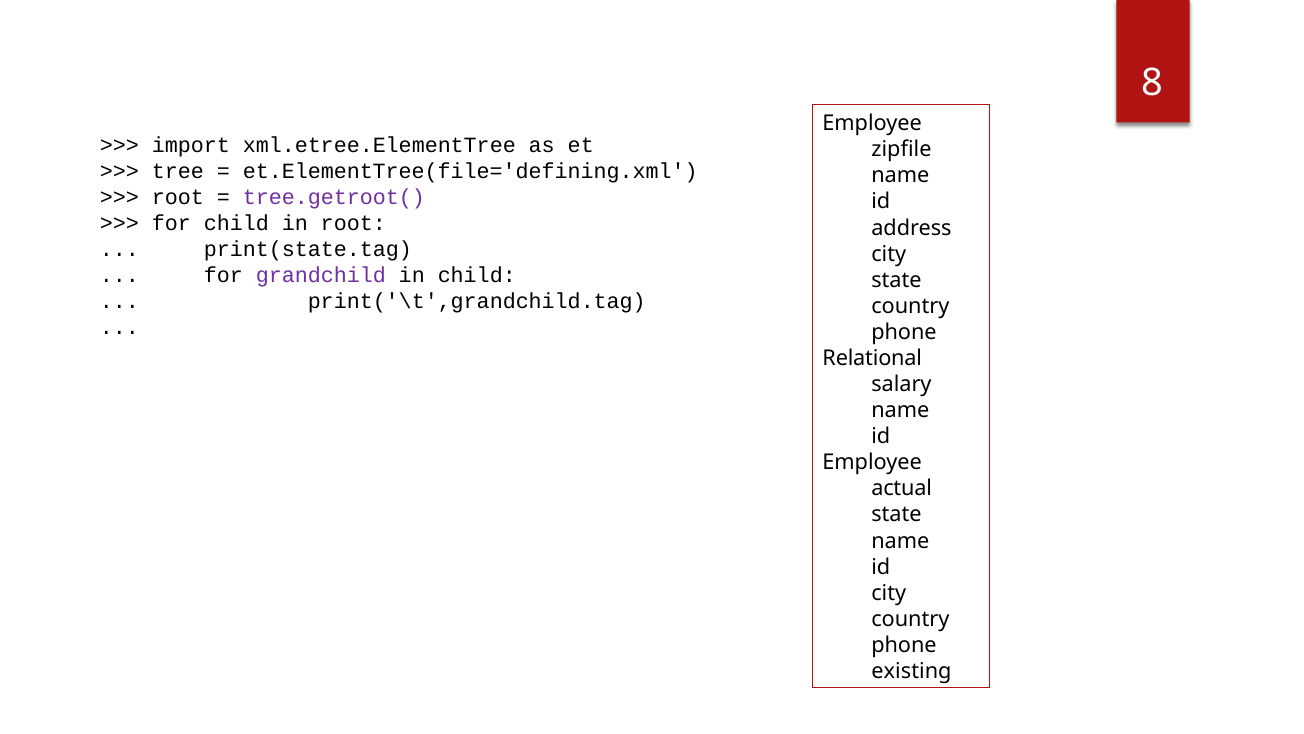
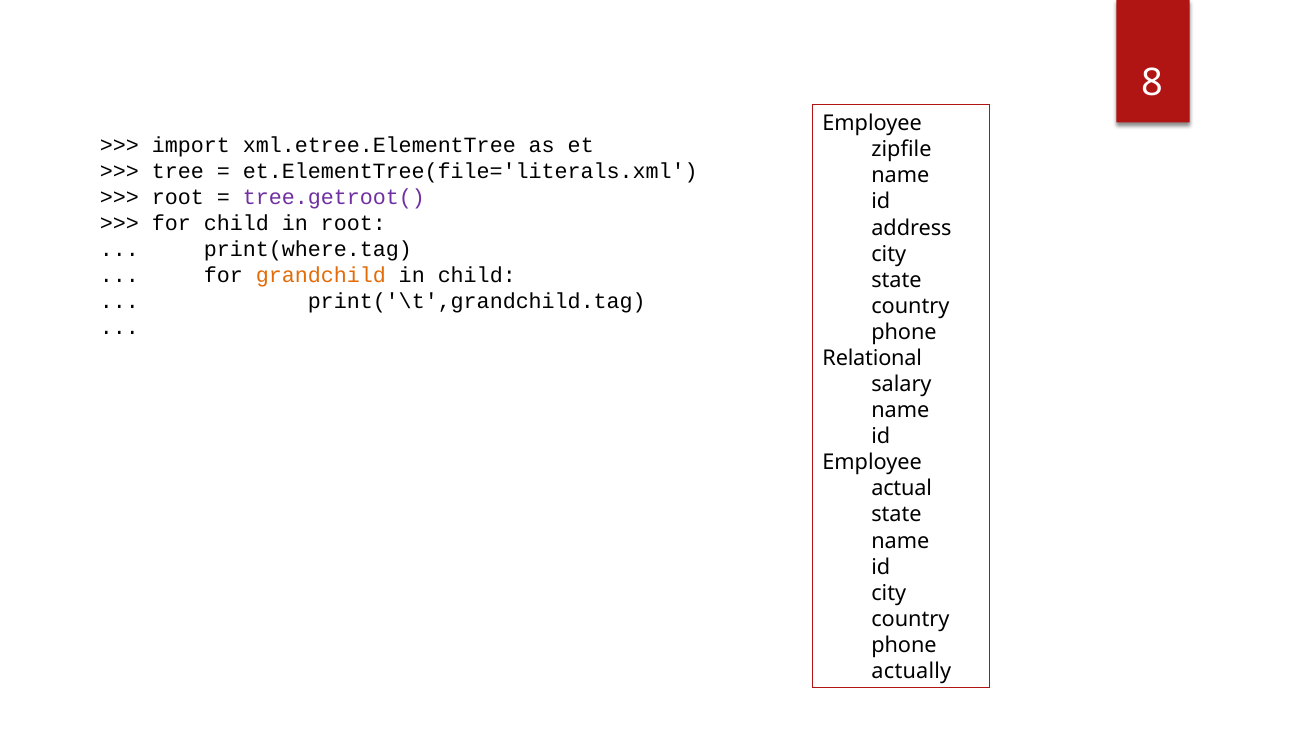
et.ElementTree(file='defining.xml: et.ElementTree(file='defining.xml -> et.ElementTree(file='literals.xml (470, 171)
print(state.tag: print(state.tag -> print(where.tag (308, 249)
grandchild colour: purple -> orange (321, 275)
existing: existing -> actually (911, 671)
